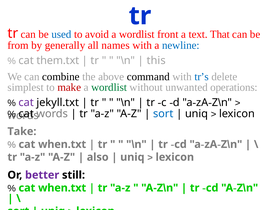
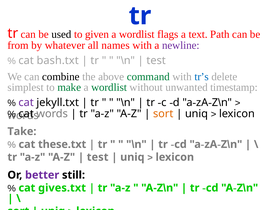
used colour: blue -> black (61, 34)
avoid: avoid -> given (97, 34)
front: front -> flags (168, 34)
That: That -> Path (220, 34)
generally: generally -> whatever (65, 45)
newline colour: blue -> purple (181, 45)
them.txt: them.txt -> bash.txt (58, 61)
this: this -> test (156, 61)
command colour: black -> green (148, 77)
make colour: red -> green (69, 87)
operations: operations -> timestamp (234, 87)
sort colour: blue -> orange (163, 114)
when.txt: when.txt -> these.txt (62, 144)
also: also -> test (98, 157)
when.txt: when.txt -> gives.txt (62, 188)
